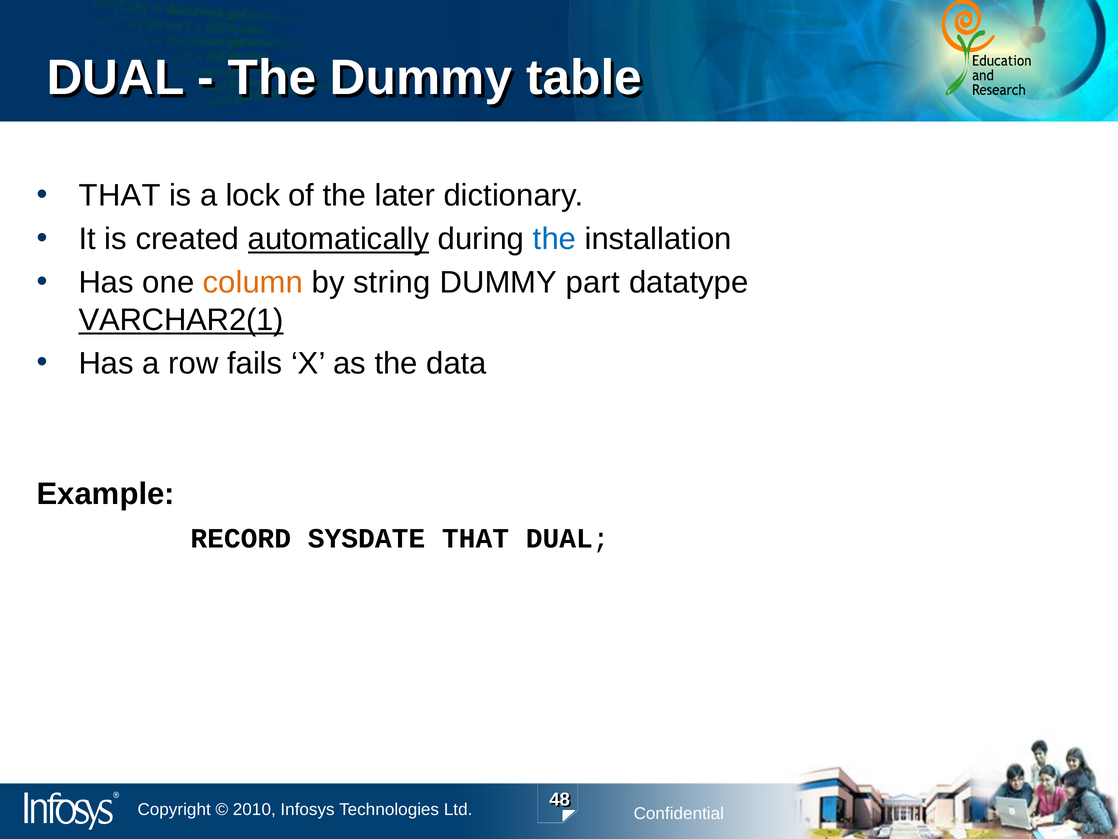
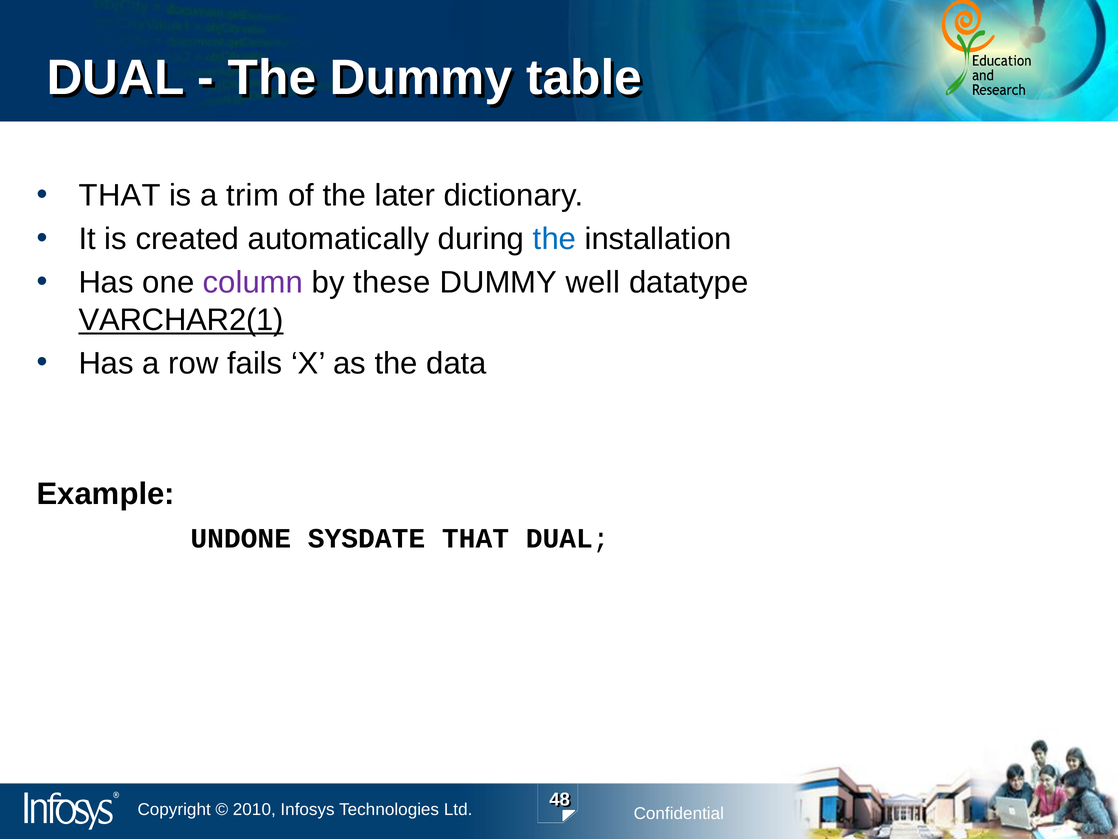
lock: lock -> trim (253, 196)
automatically underline: present -> none (338, 239)
column colour: orange -> purple (253, 282)
string: string -> these (392, 282)
part: part -> well (593, 282)
RECORD: RECORD -> UNDONE (241, 538)
